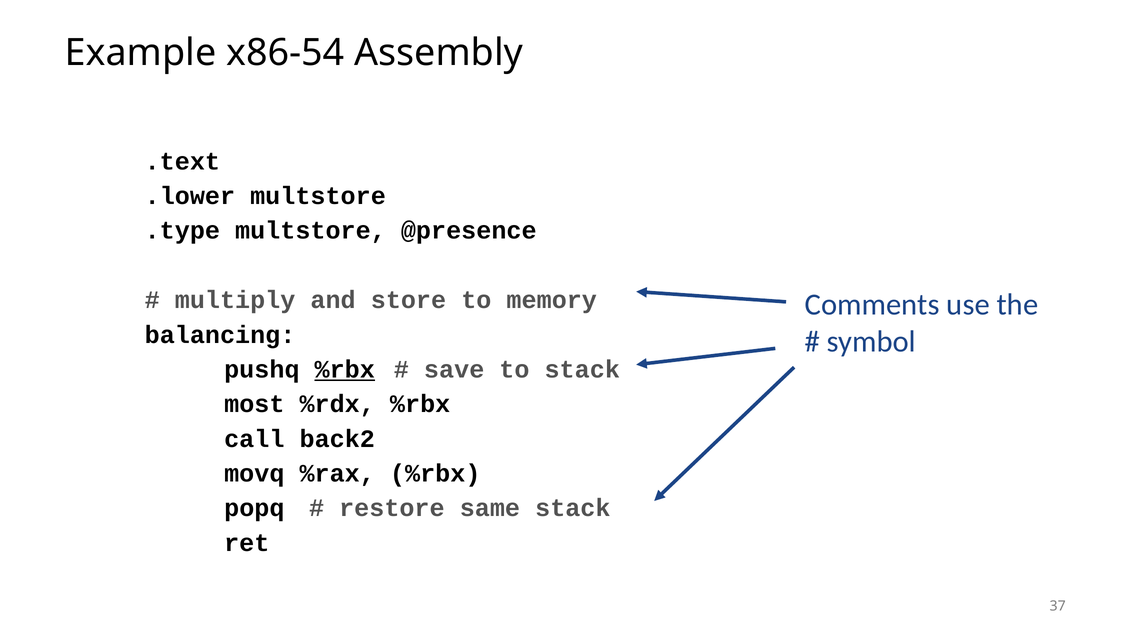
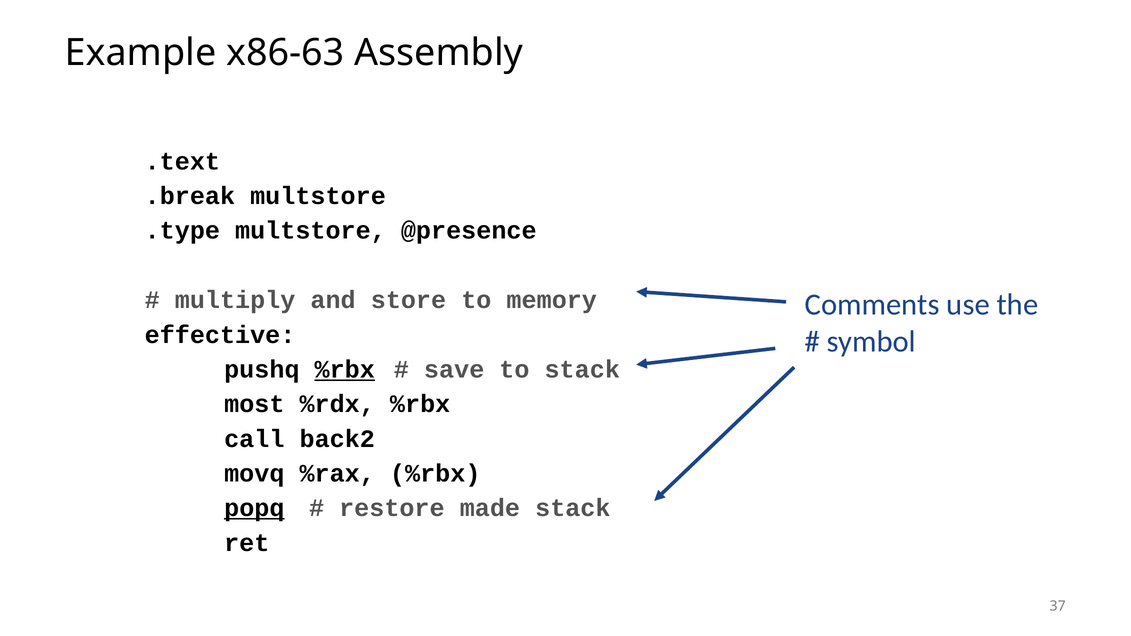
x86-54: x86-54 -> x86-63 (285, 53)
.lower: .lower -> .break (190, 196)
balancing: balancing -> effective (220, 335)
popq underline: none -> present (254, 508)
same: same -> made (490, 508)
